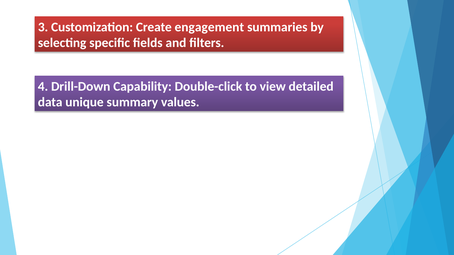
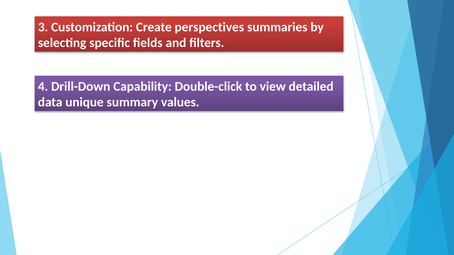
engagement: engagement -> perspectives (209, 27)
